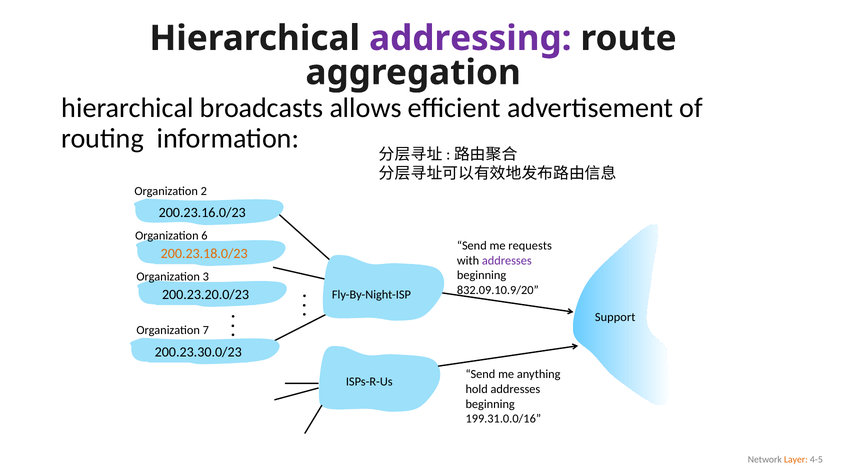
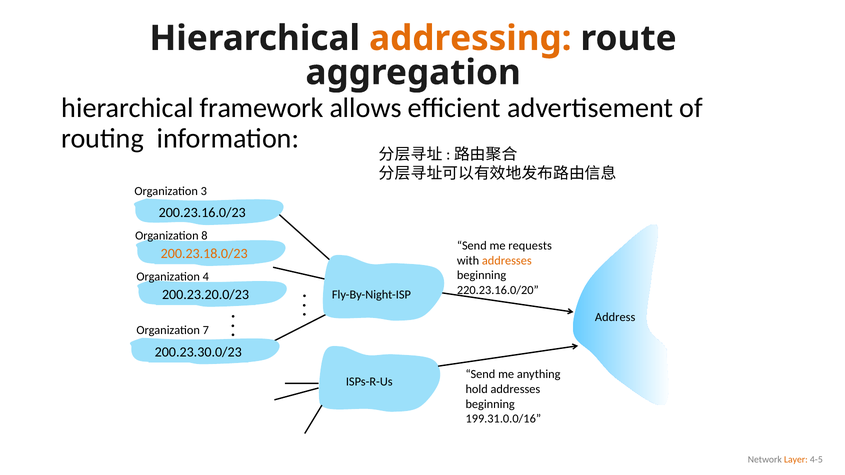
addressing colour: purple -> orange (470, 38)
broadcasts: broadcasts -> framework (262, 108)
2: 2 -> 3 (204, 191)
6: 6 -> 8 (204, 236)
addresses colour: purple -> orange (507, 261)
3: 3 -> 4 (206, 277)
832.09.10.9/20: 832.09.10.9/20 -> 220.23.16.0/20 (498, 290)
Support: Support -> Address (615, 317)
